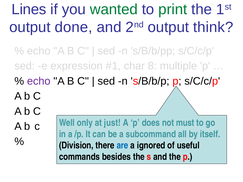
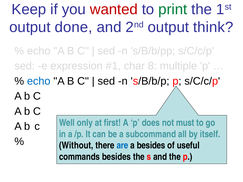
Lines: Lines -> Keep (29, 9)
wanted colour: green -> red (114, 9)
echo colour: purple -> blue (39, 81)
just: just -> first (112, 123)
Division: Division -> Without (76, 146)
a ignored: ignored -> besides (151, 146)
